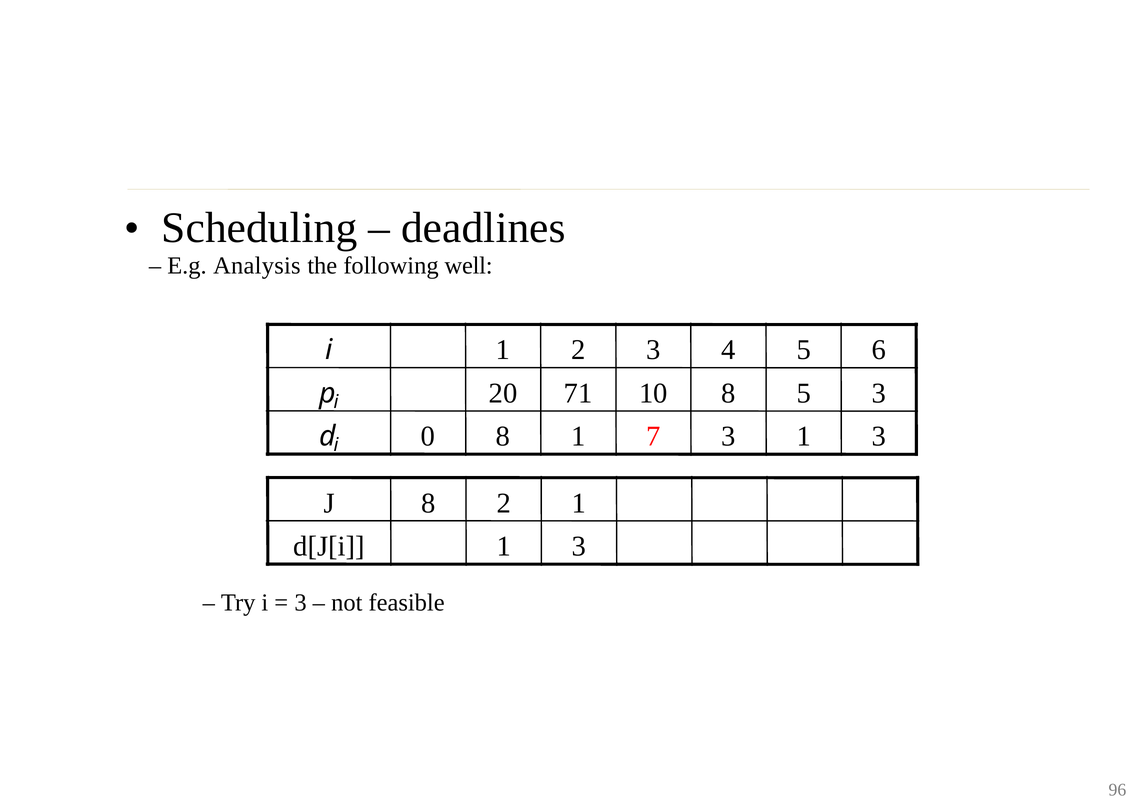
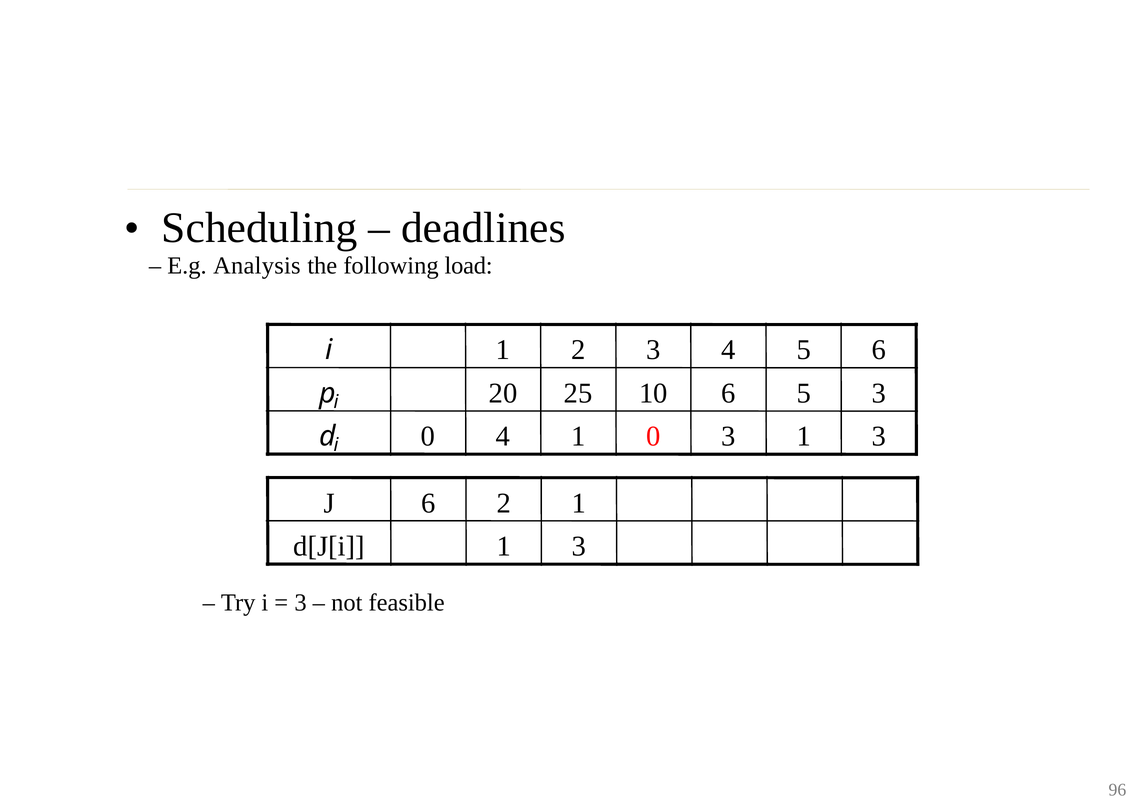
well: well -> load (469, 266)
71: 71 -> 25 (578, 393)
10 8: 8 -> 6 (729, 393)
0 8: 8 -> 4 (503, 437)
1 7: 7 -> 0 (654, 437)
J 8: 8 -> 6 (429, 503)
